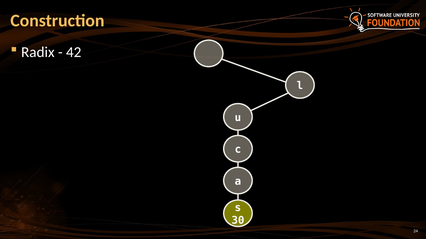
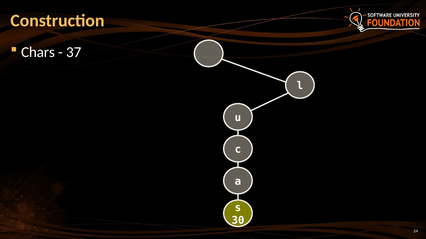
Radix: Radix -> Chars (38, 52)
42: 42 -> 37 (74, 52)
